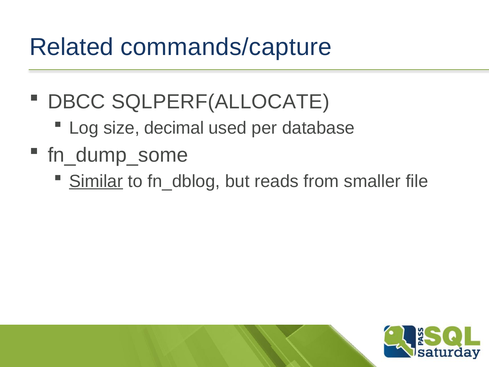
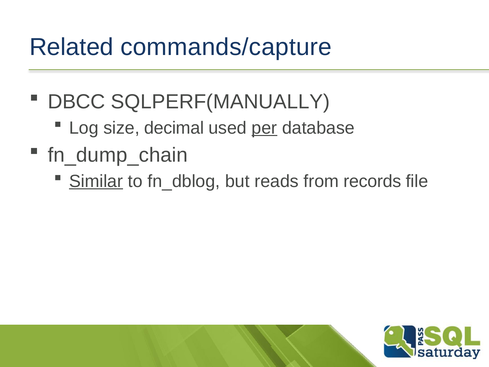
SQLPERF(ALLOCATE: SQLPERF(ALLOCATE -> SQLPERF(MANUALLY (220, 102)
per underline: none -> present (264, 128)
fn_dump_some: fn_dump_some -> fn_dump_chain (118, 155)
smaller: smaller -> records (372, 181)
